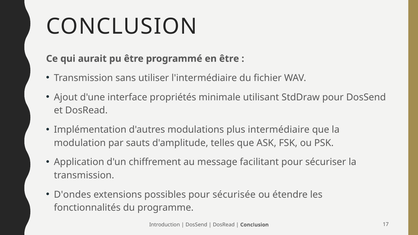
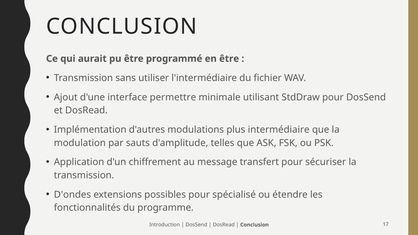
propriétés: propriétés -> permettre (173, 97)
facilitant: facilitant -> transfert (259, 162)
sécurisée: sécurisée -> spécialisé (234, 195)
